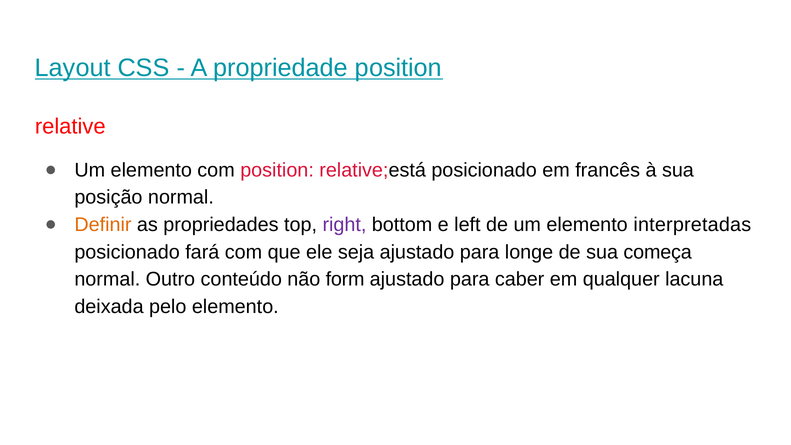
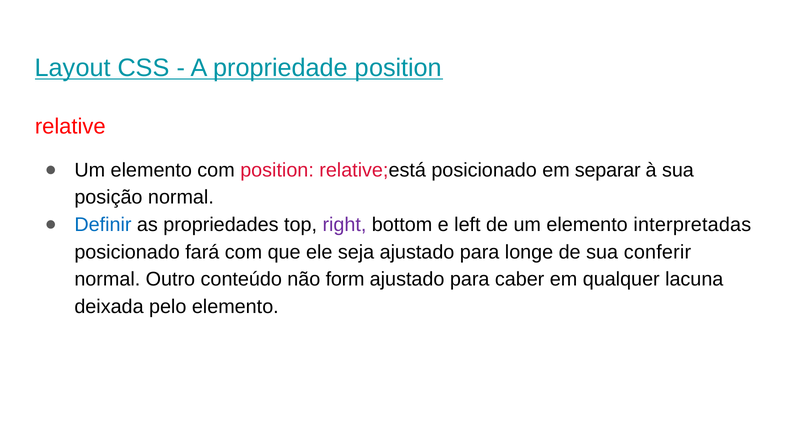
francês: francês -> separar (608, 170)
Definir colour: orange -> blue (103, 225)
começa: começa -> conferir (657, 252)
